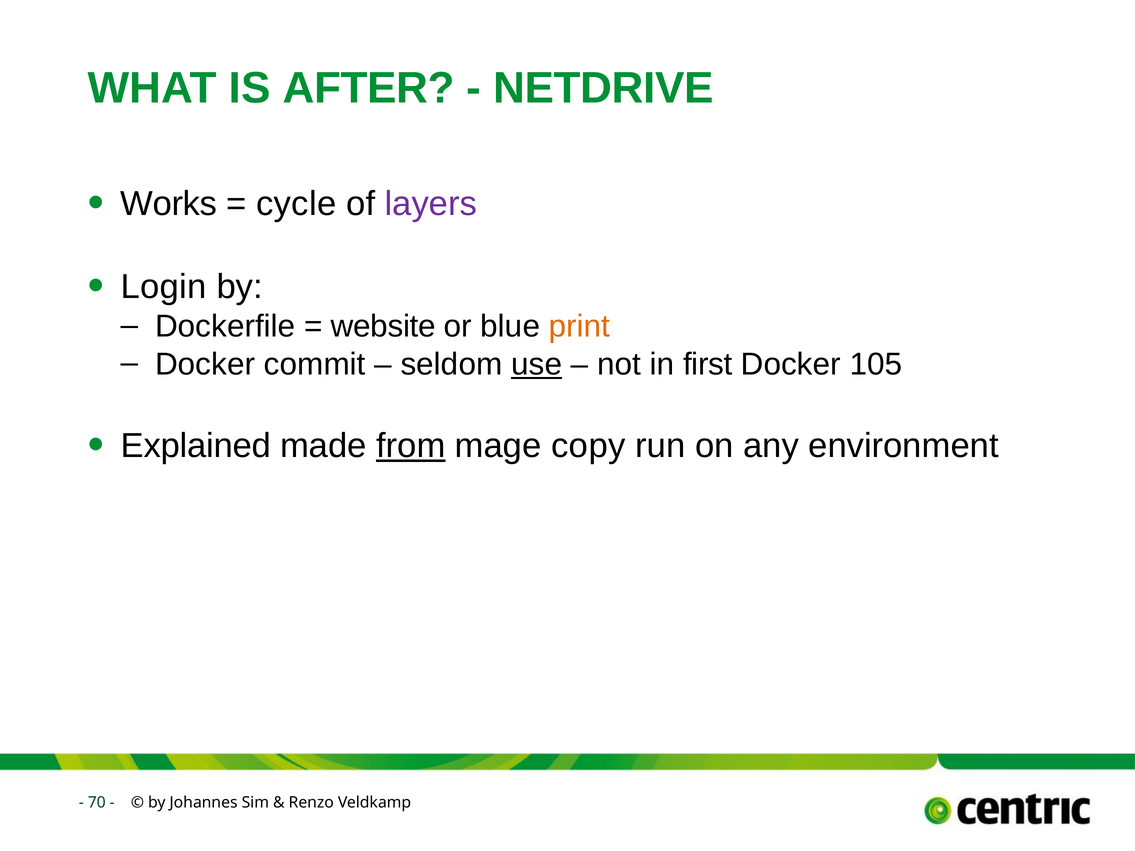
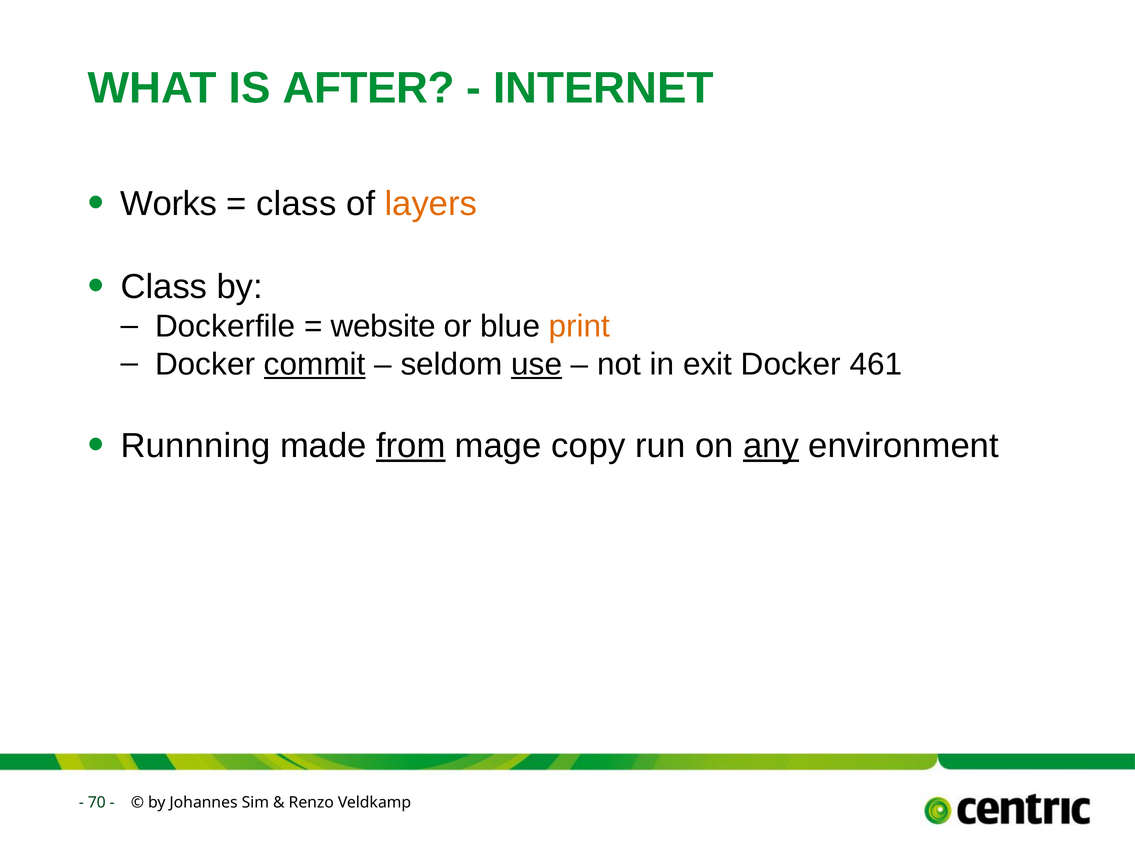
NETDRIVE: NETDRIVE -> INTERNET (603, 88)
cycle: cycle -> class (296, 204)
layers colour: purple -> orange (431, 204)
Login: Login -> Class (164, 287)
commit underline: none -> present (315, 364)
first: first -> exit (708, 364)
105: 105 -> 461 (876, 364)
Explained: Explained -> Runnning (196, 446)
any underline: none -> present (771, 446)
